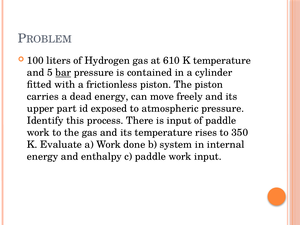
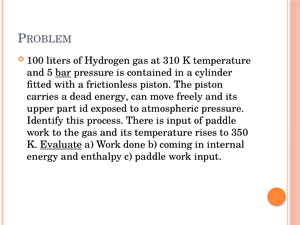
610: 610 -> 310 (171, 61)
Evaluate underline: none -> present (61, 145)
system: system -> coming (176, 145)
